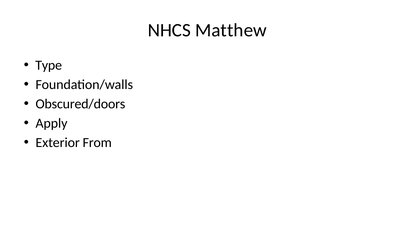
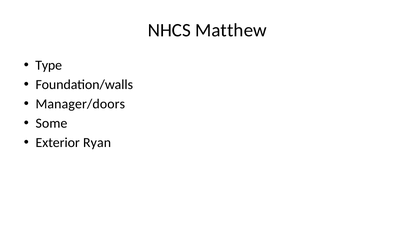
Obscured/doors: Obscured/doors -> Manager/doors (80, 104)
Apply: Apply -> Some (51, 123)
From: From -> Ryan (97, 143)
